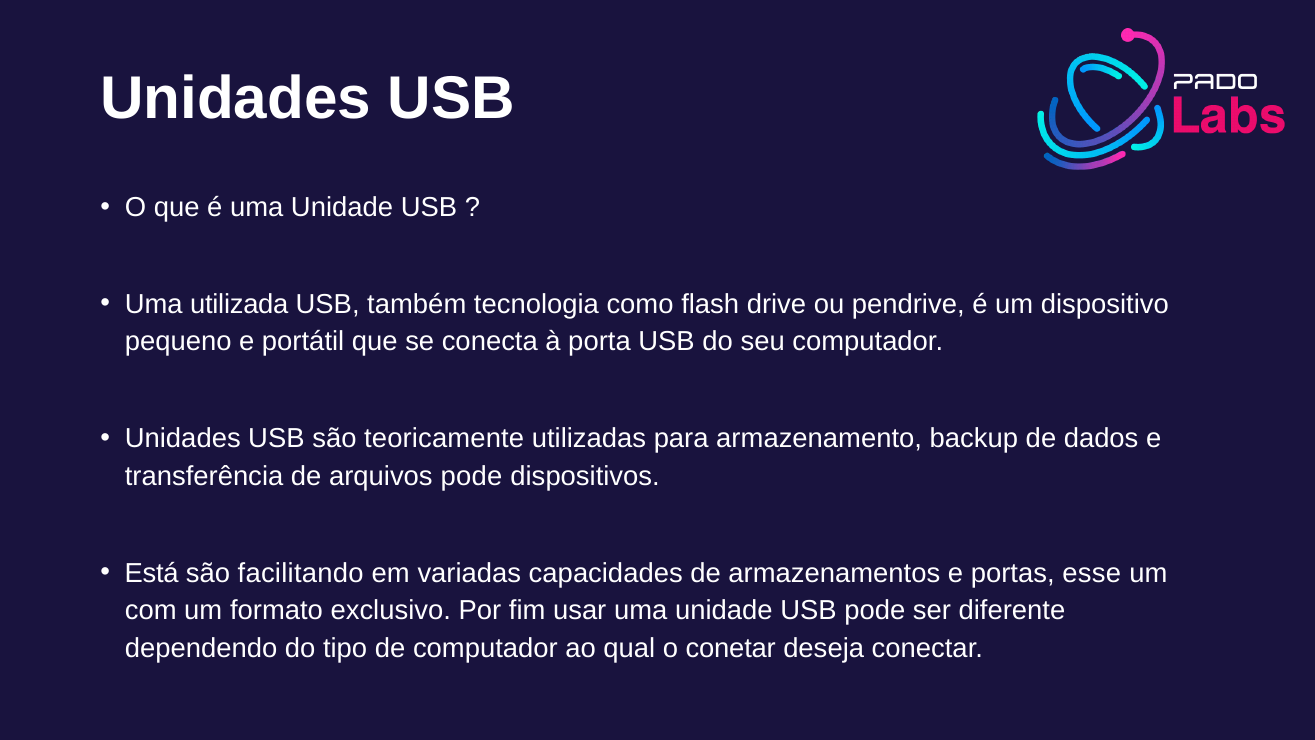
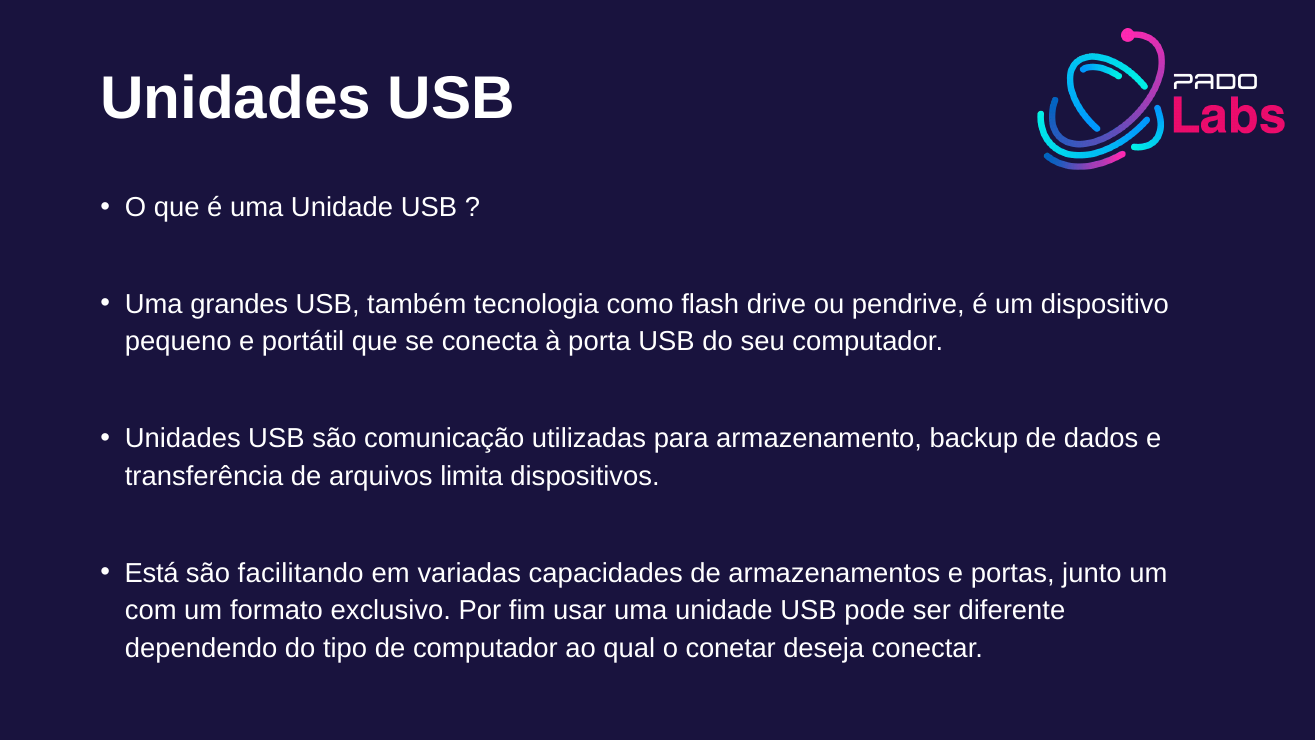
utilizada: utilizada -> grandes (239, 304)
teoricamente: teoricamente -> comunicação (444, 439)
arquivos pode: pode -> limita (472, 476)
esse: esse -> junto (1092, 573)
